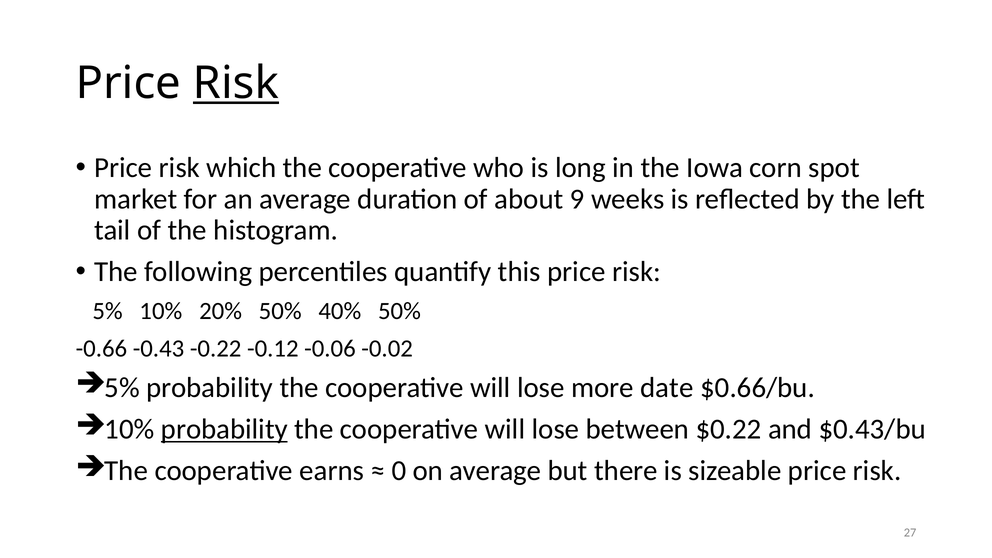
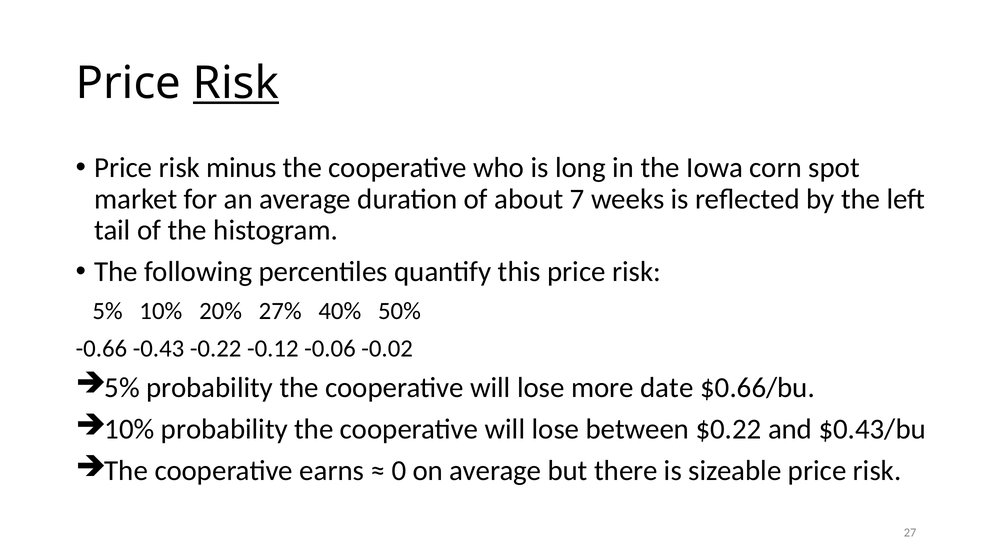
which: which -> minus (241, 168)
9: 9 -> 7 (577, 199)
20% 50%: 50% -> 27% (280, 311)
probability underline: present -> none (224, 429)
